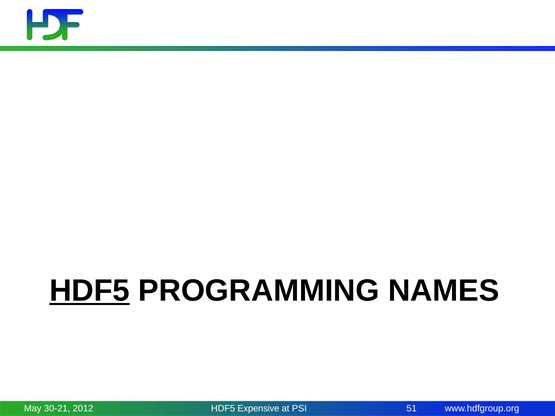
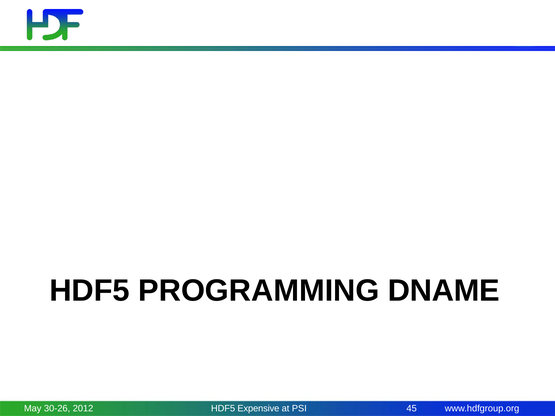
HDF5 underline: present -> none (90, 291)
NAMES: NAMES -> DNAME (444, 291)
30-21: 30-21 -> 30-26 (57, 409)
51: 51 -> 45 (412, 409)
